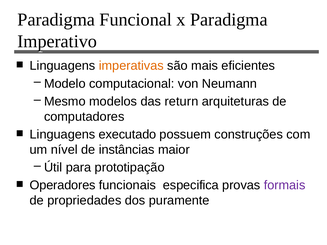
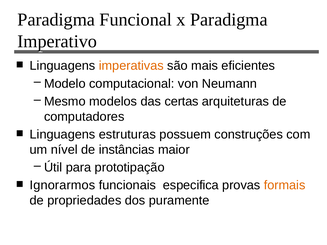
return: return -> certas (182, 101)
executado: executado -> estruturas (127, 135)
Operadores: Operadores -> Ignorarmos (62, 185)
formais colour: purple -> orange (285, 185)
